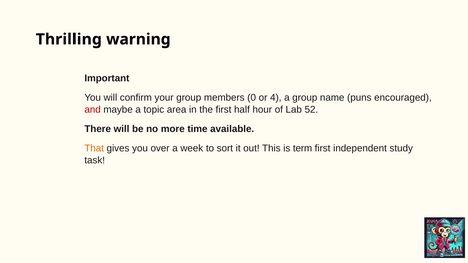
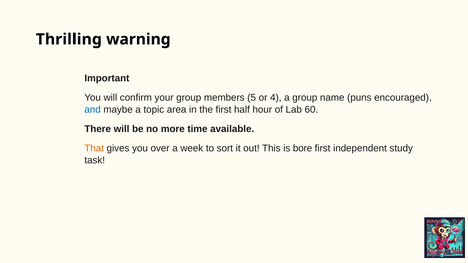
0: 0 -> 5 (252, 98)
and colour: red -> blue (93, 110)
52: 52 -> 60 (311, 110)
term: term -> bore (303, 149)
